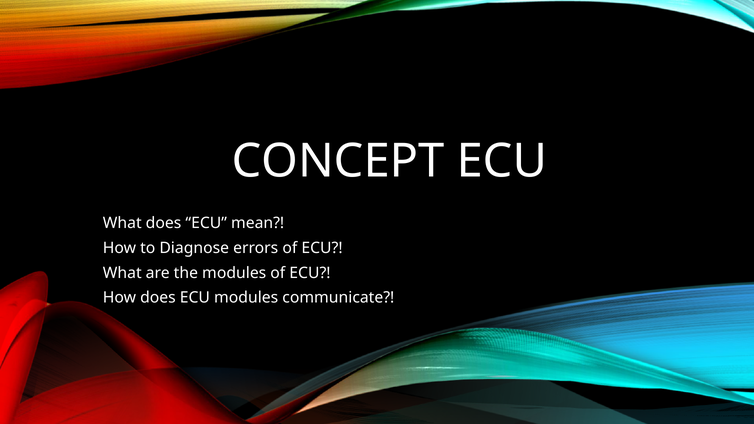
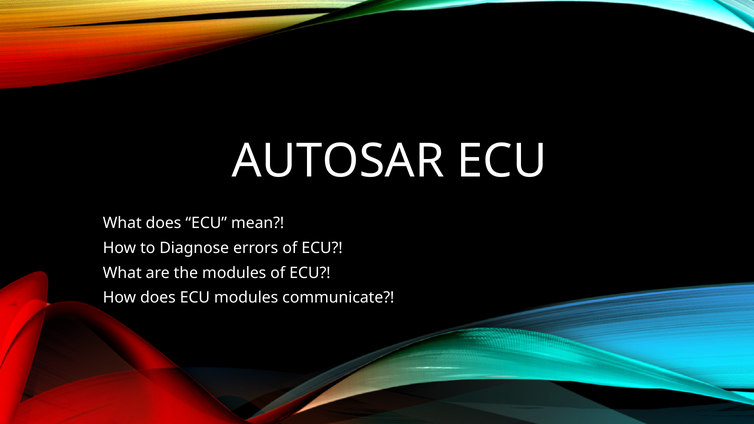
CONCEPT: CONCEPT -> AUTOSAR (338, 161)
